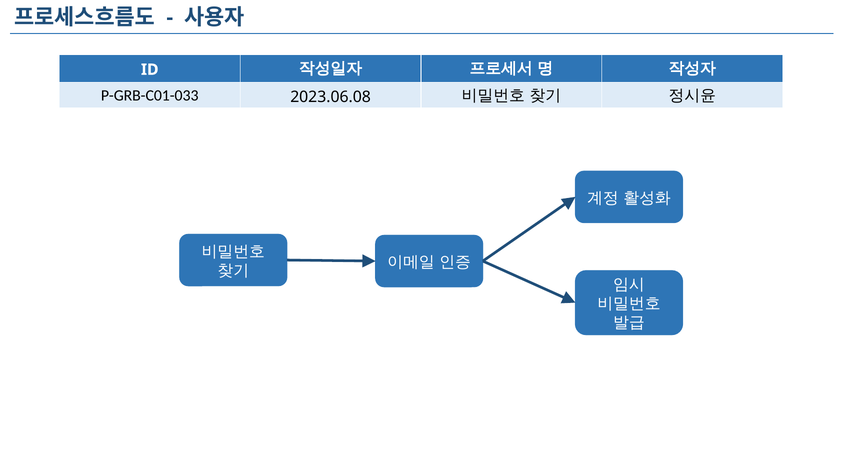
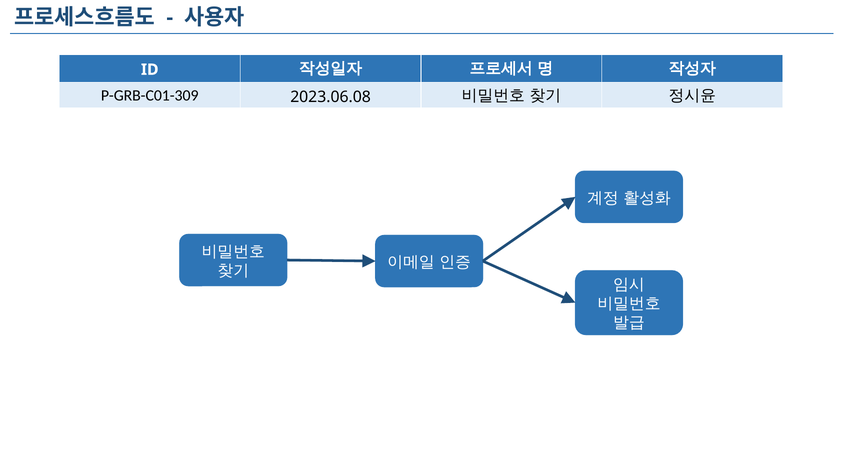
P-GRB-C01-033: P-GRB-C01-033 -> P-GRB-C01-309 (150, 95)
